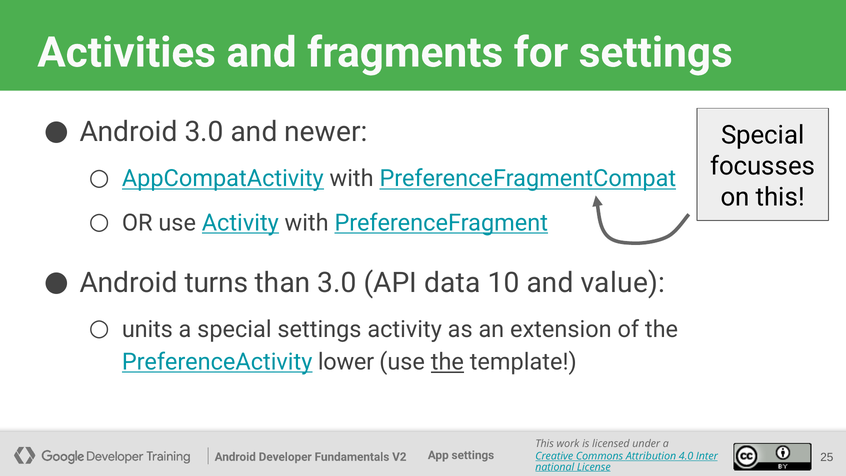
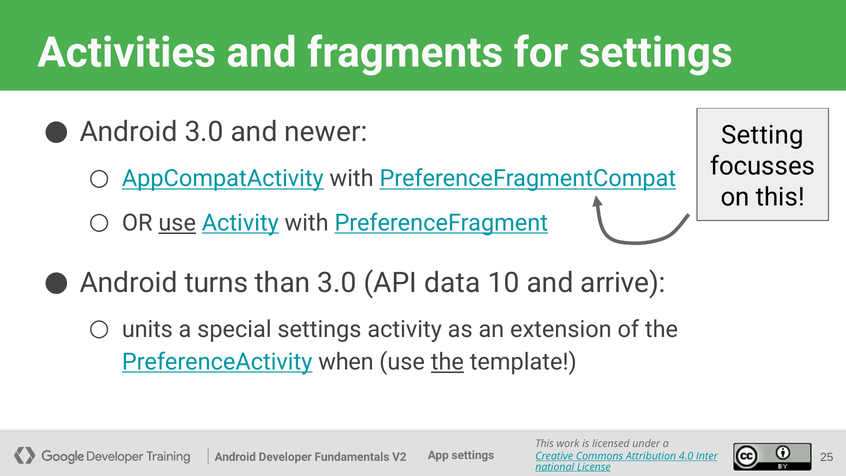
Special: Special -> Setting (763, 135)
use underline: none -> present (177, 223)
value: value -> arrive (623, 283)
lower: lower -> when (346, 362)
